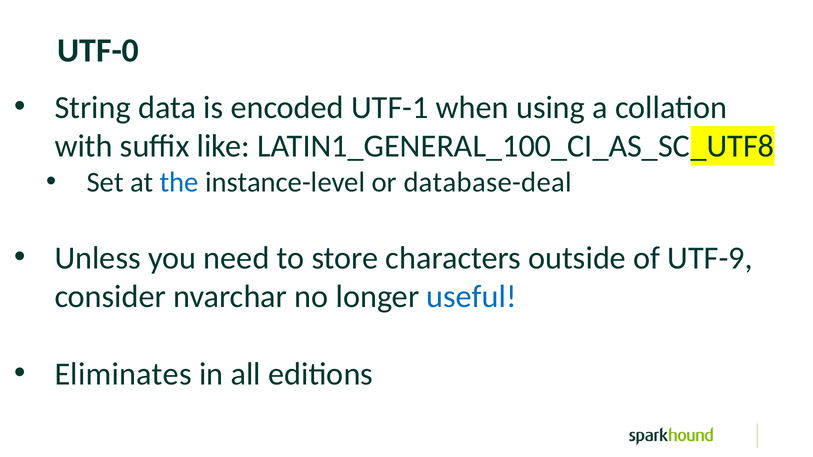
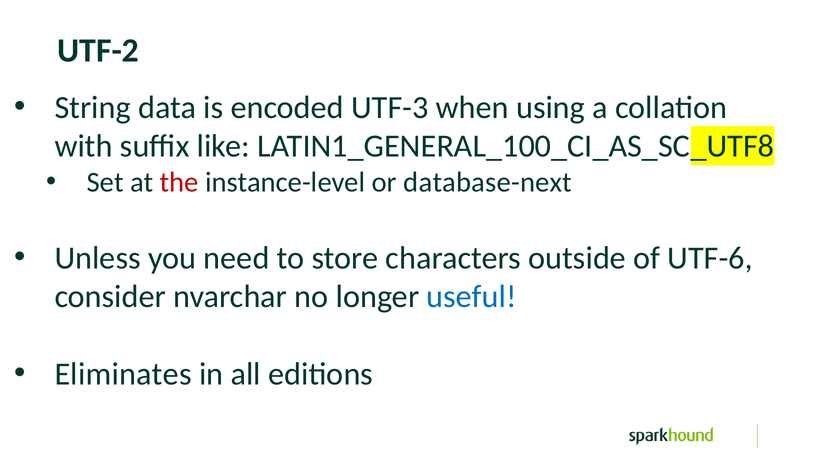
UTF-0: UTF-0 -> UTF-2 (98, 51)
UTF-1: UTF-1 -> UTF-3 (390, 108)
the colour: blue -> red (179, 183)
database-deal: database-deal -> database-next (488, 183)
UTF-9: UTF-9 -> UTF-6 (710, 258)
